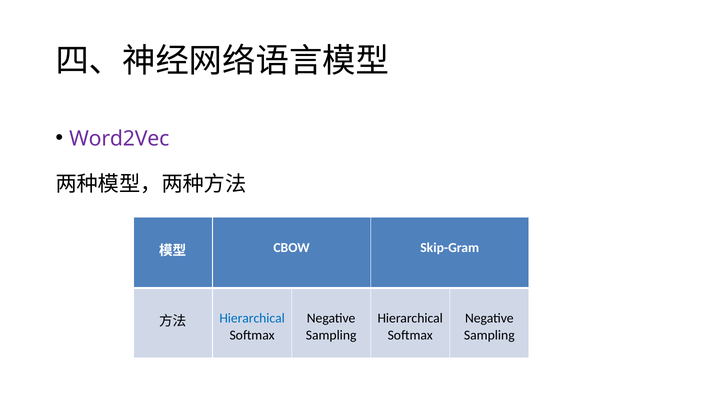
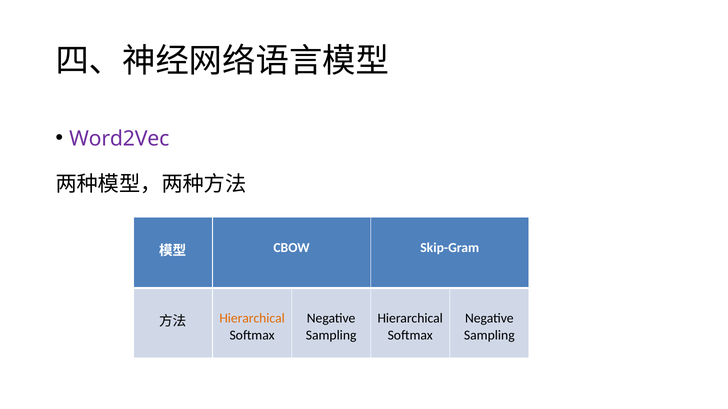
Hierarchical colour: blue -> orange (252, 319)
